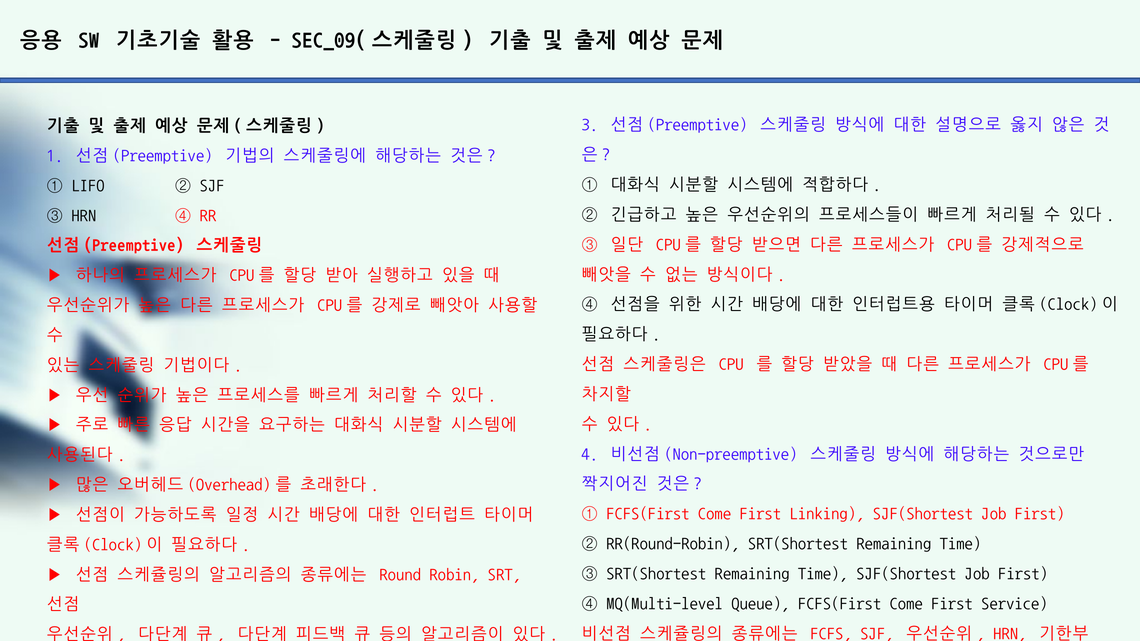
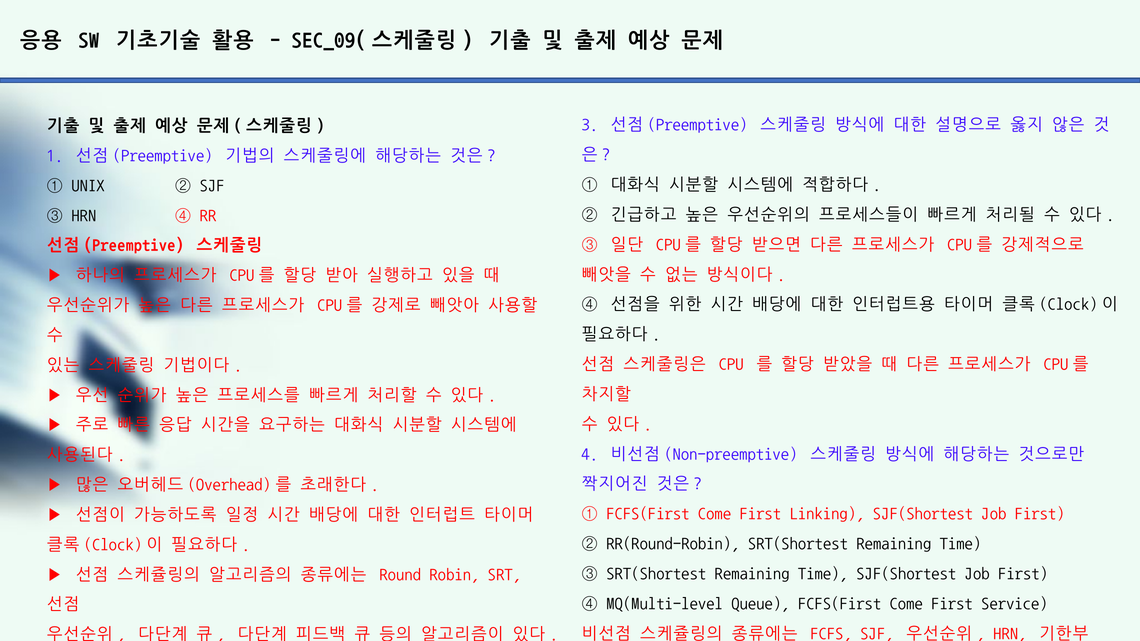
LIFO: LIFO -> UNIX (88, 185)
